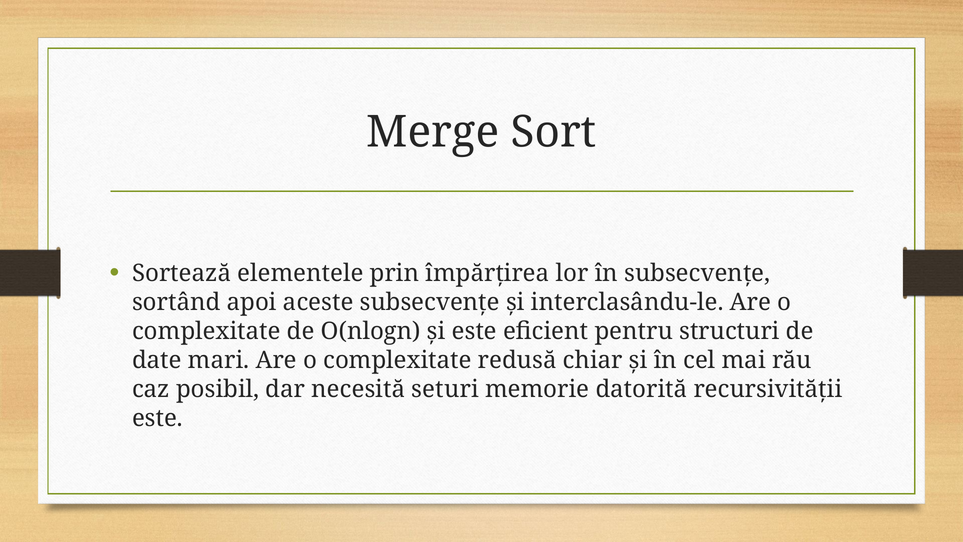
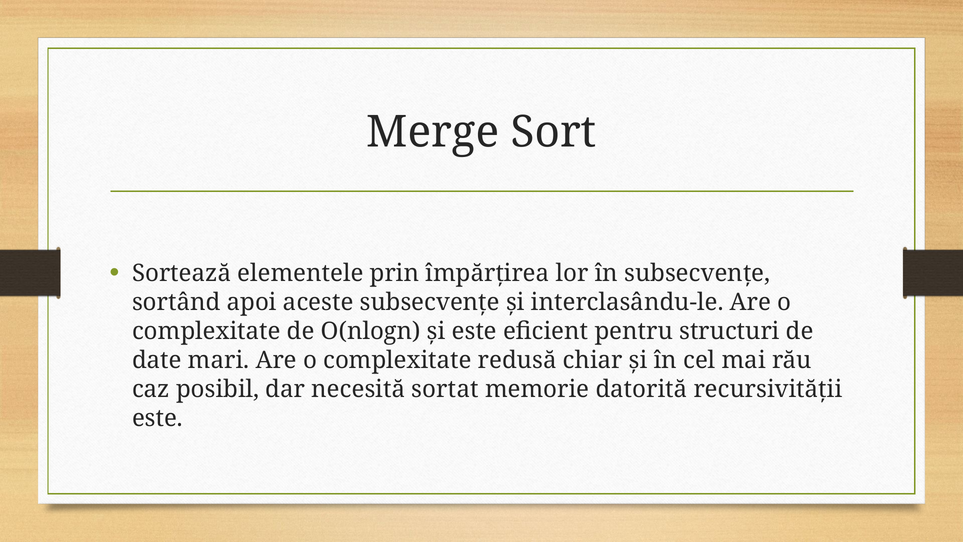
seturi: seturi -> sortat (445, 389)
